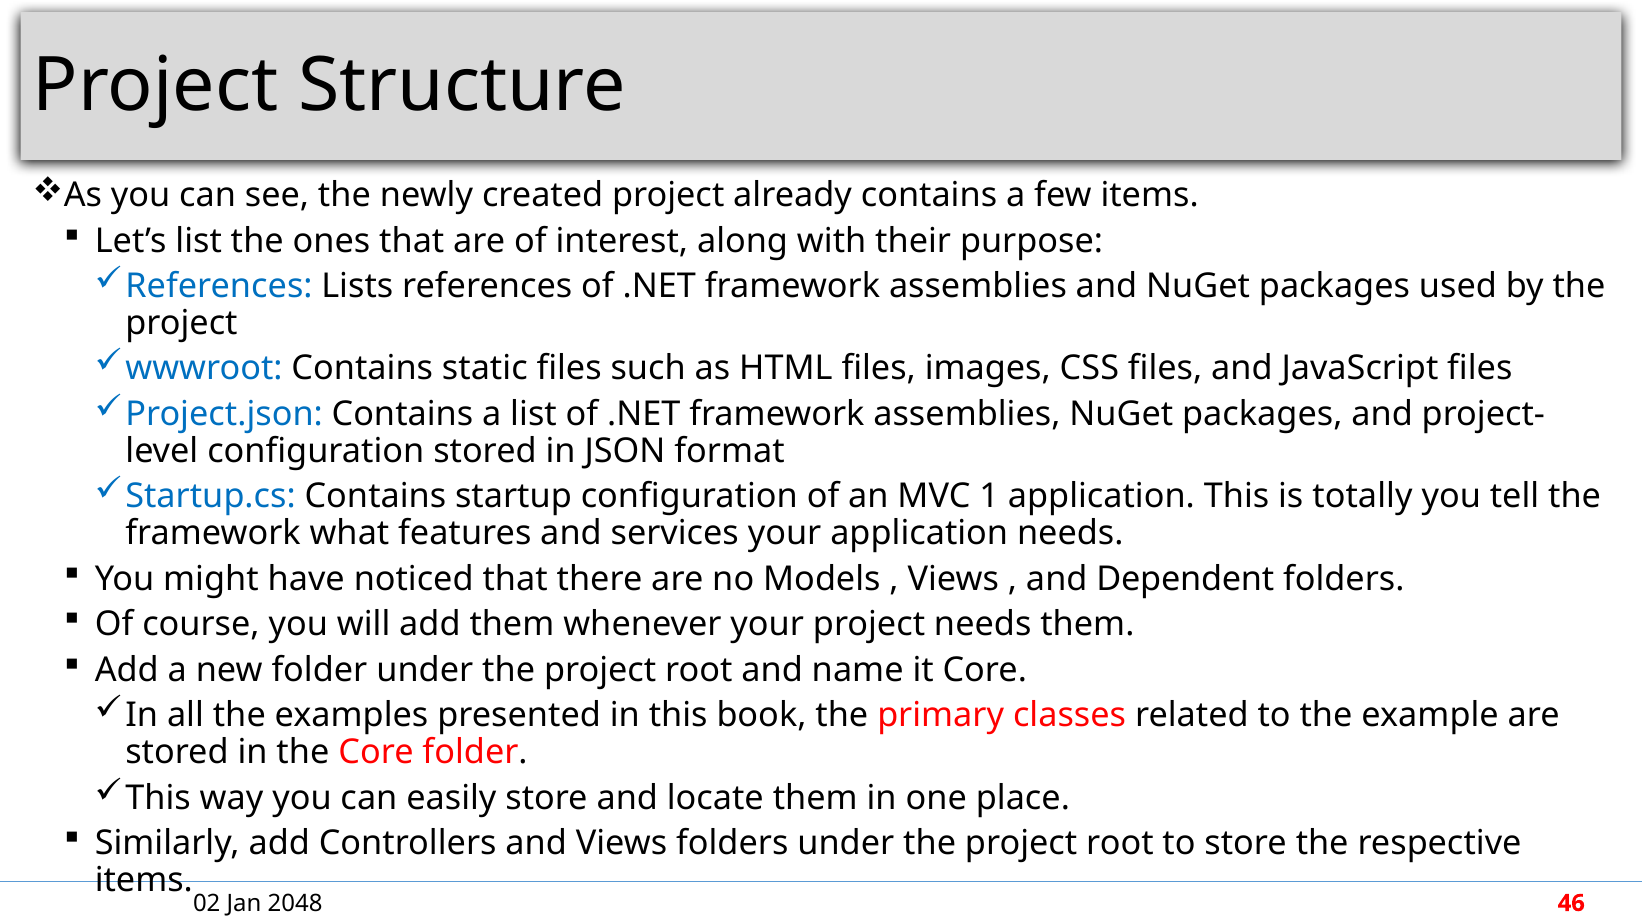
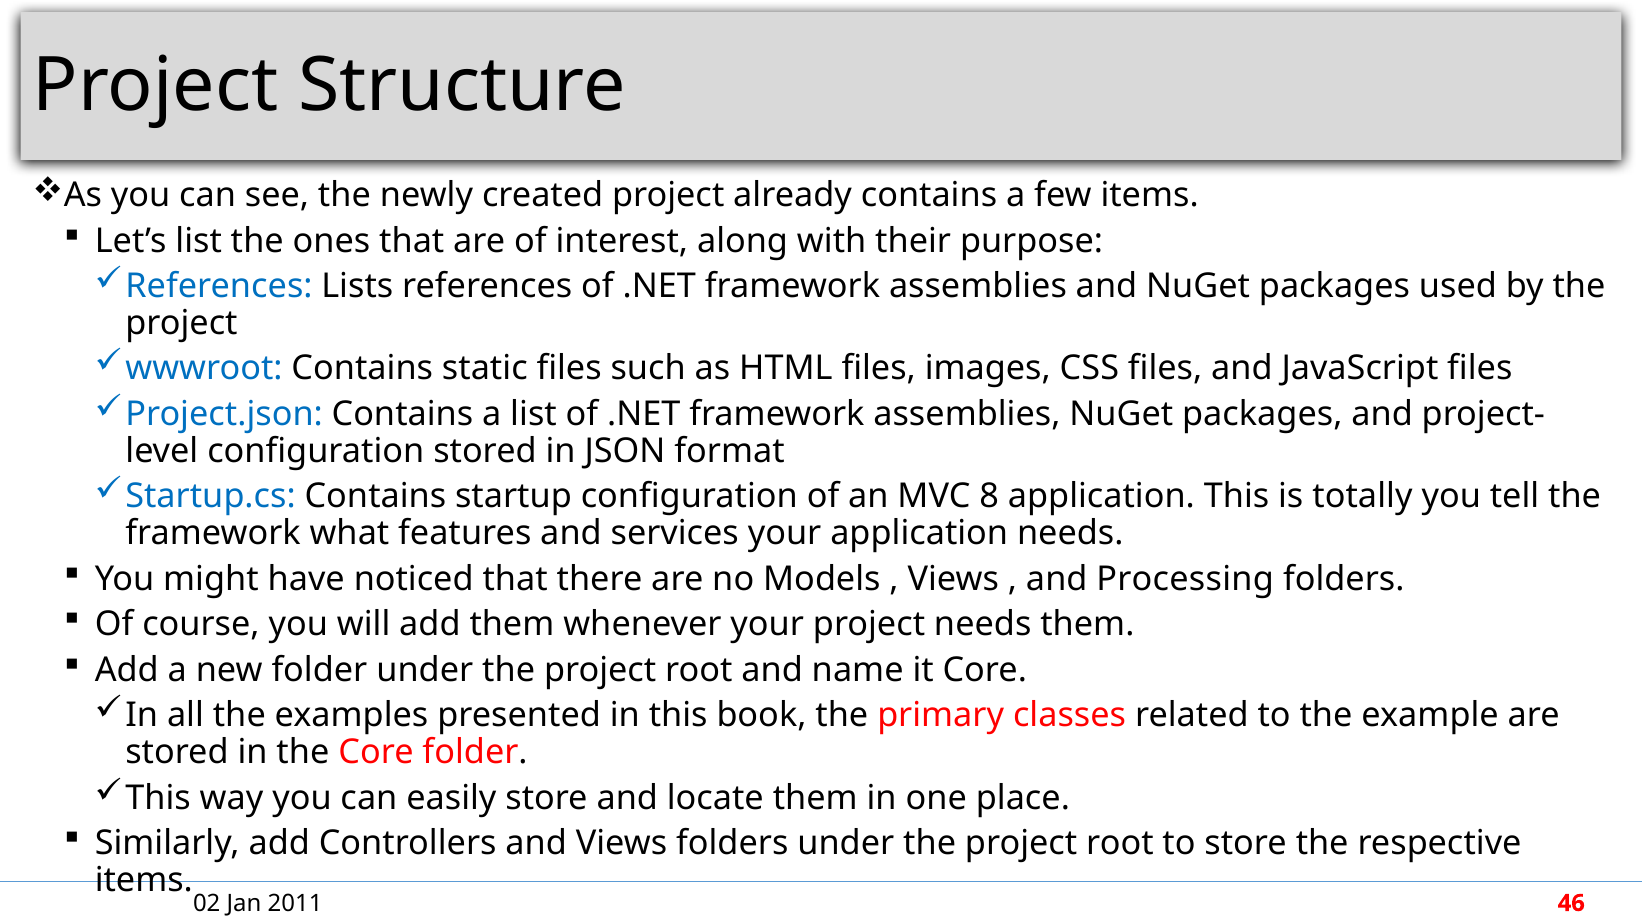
1: 1 -> 8 (989, 496)
Dependent: Dependent -> Processing (1185, 579)
2048: 2048 -> 2011 (295, 903)
